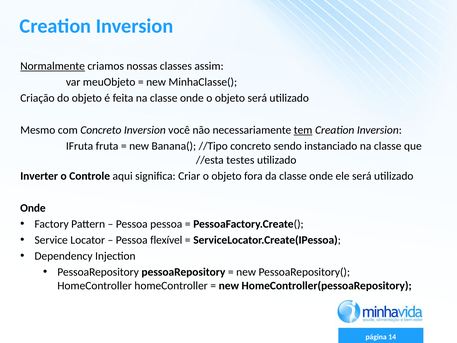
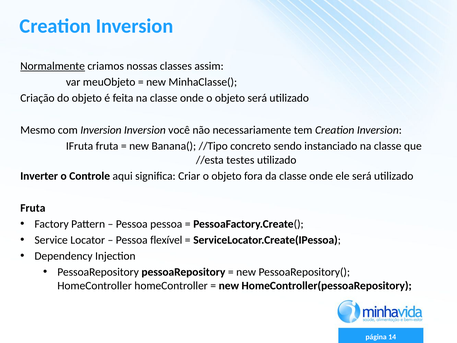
com Concreto: Concreto -> Inversion (101, 130)
tem underline: present -> none (303, 130)
Onde: Onde -> Fruta (33, 208)
